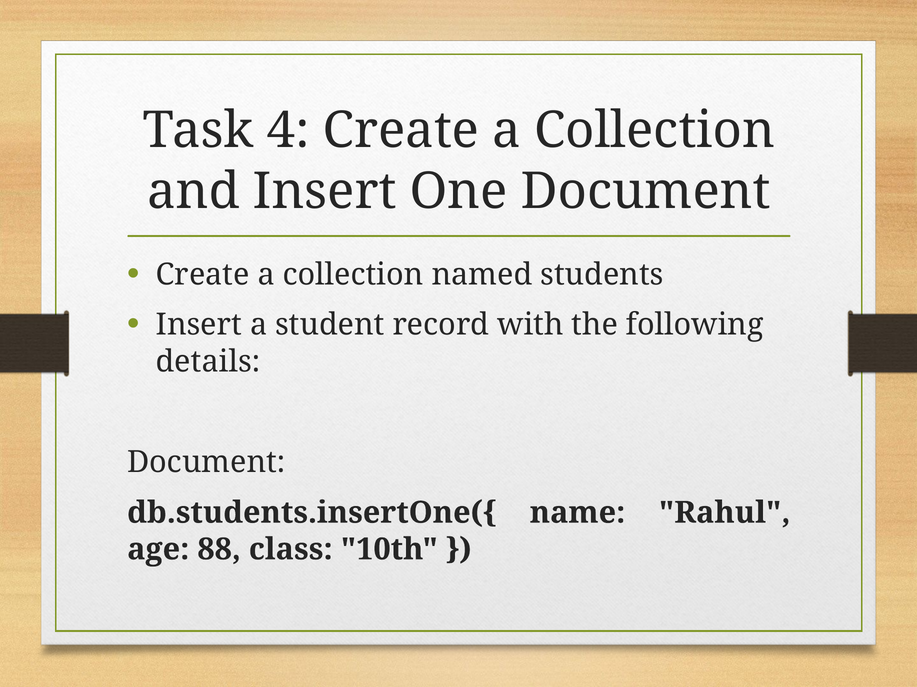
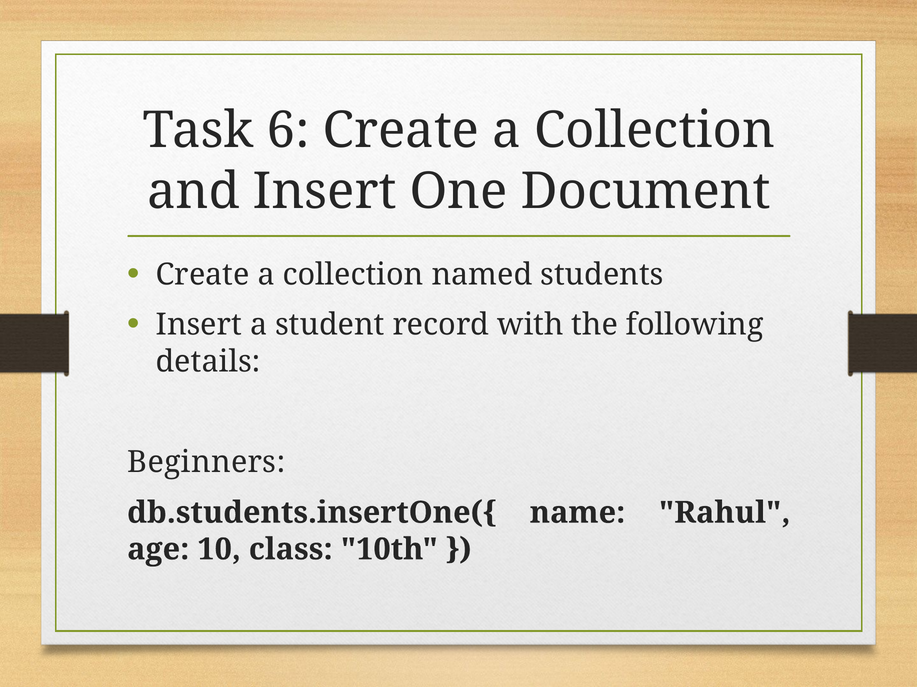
4: 4 -> 6 (288, 130)
Document: Document -> Beginners (206, 463)
88: 88 -> 10 (219, 550)
